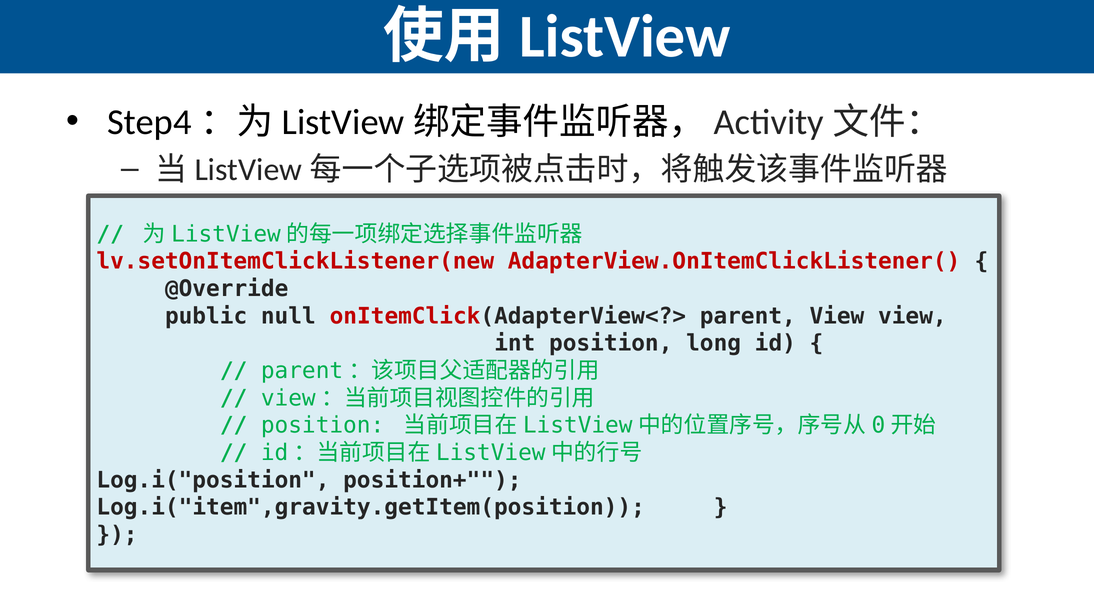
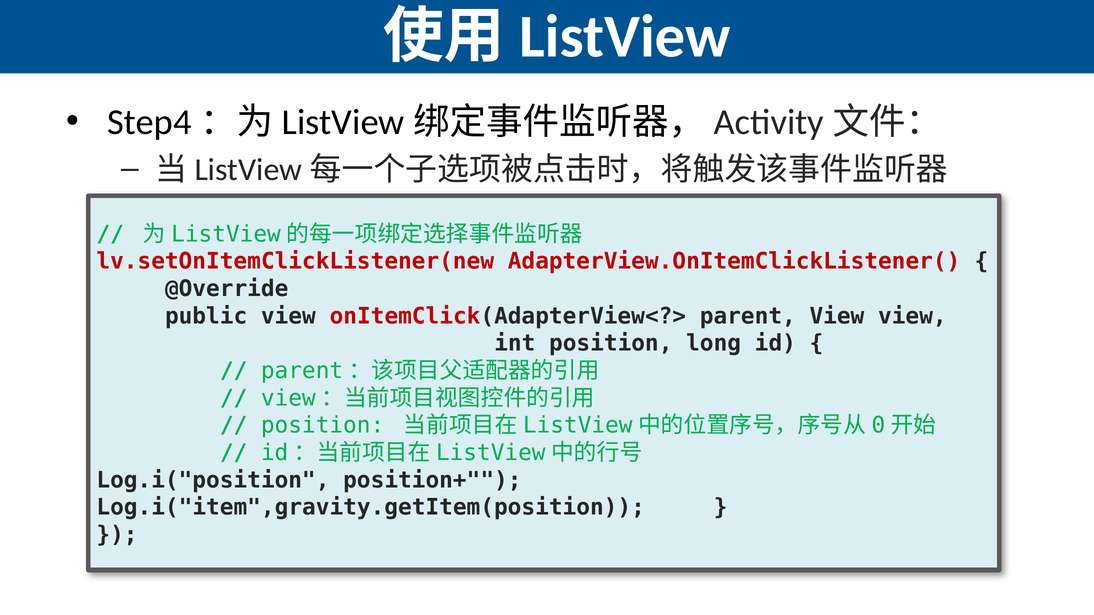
public null: null -> view (288, 316)
